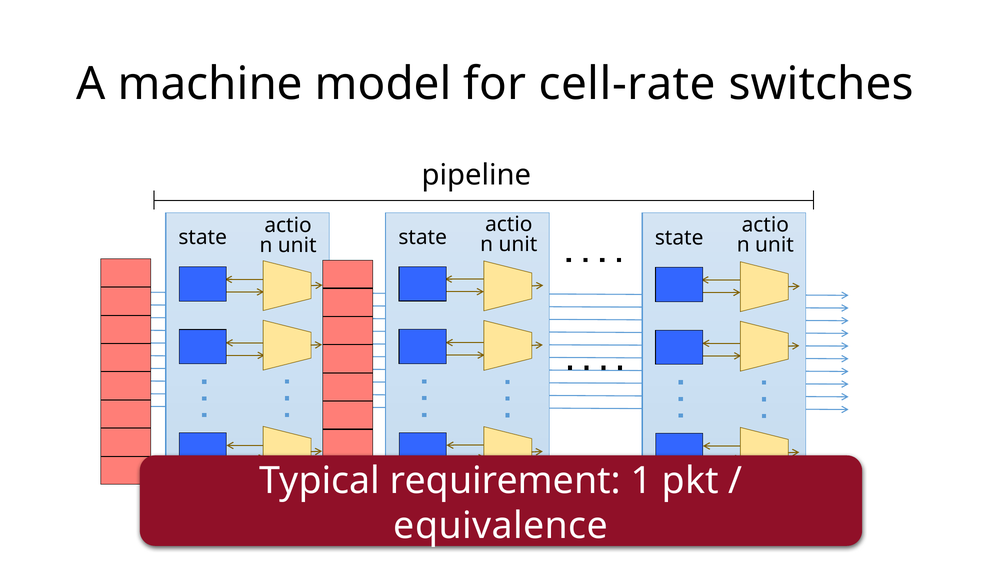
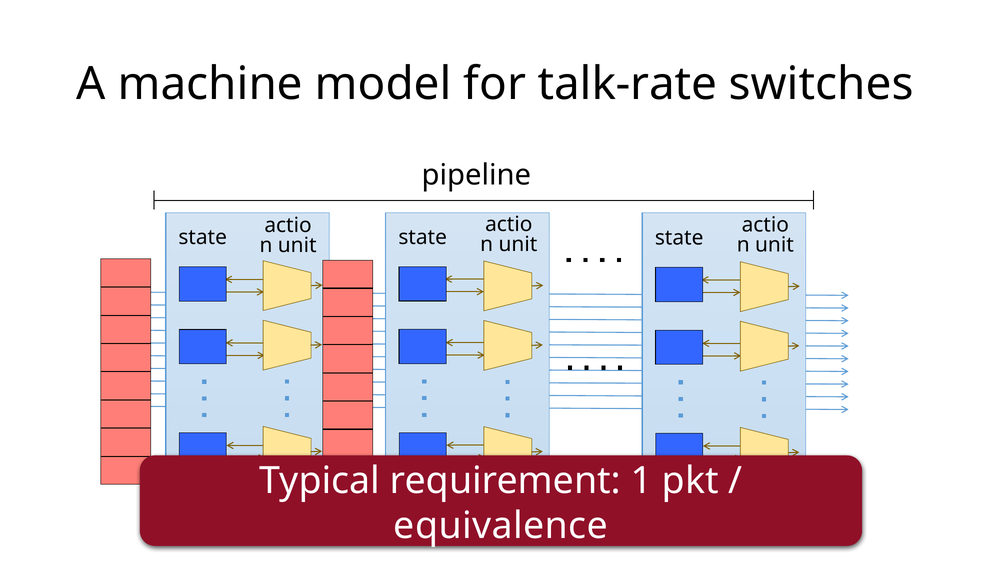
cell-rate: cell-rate -> talk-rate (628, 84)
